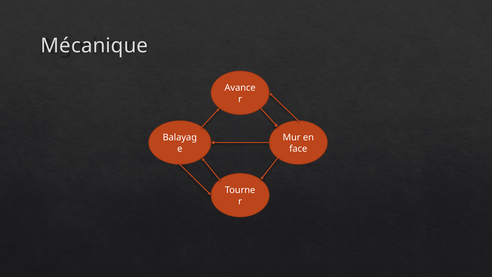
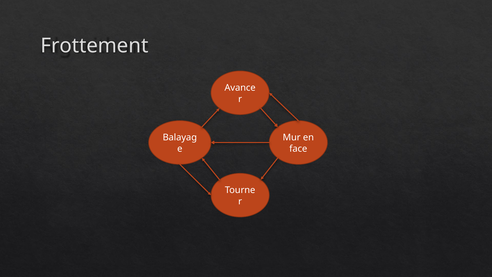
Mécanique: Mécanique -> Frottement (94, 46)
